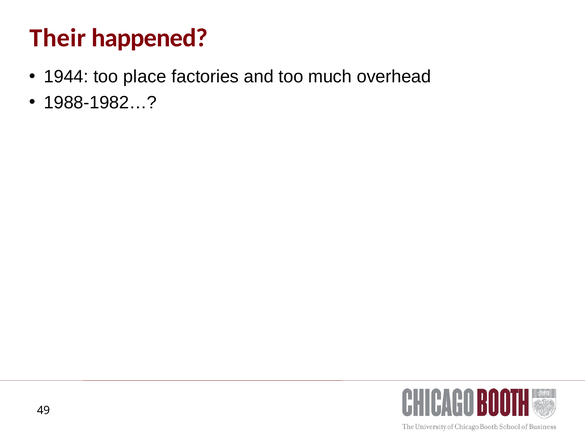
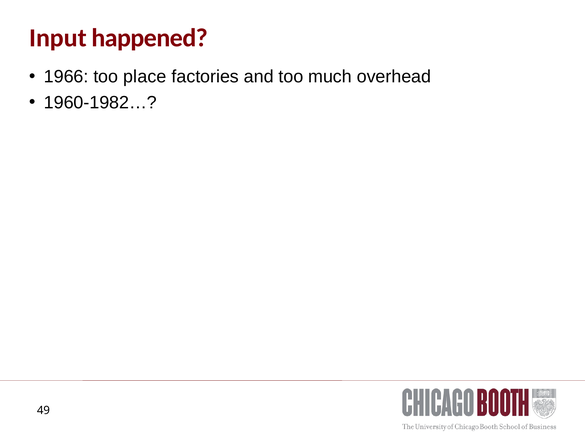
Their: Their -> Input (58, 38)
1944: 1944 -> 1966 (66, 77)
1988-1982…: 1988-1982… -> 1960-1982… (100, 102)
